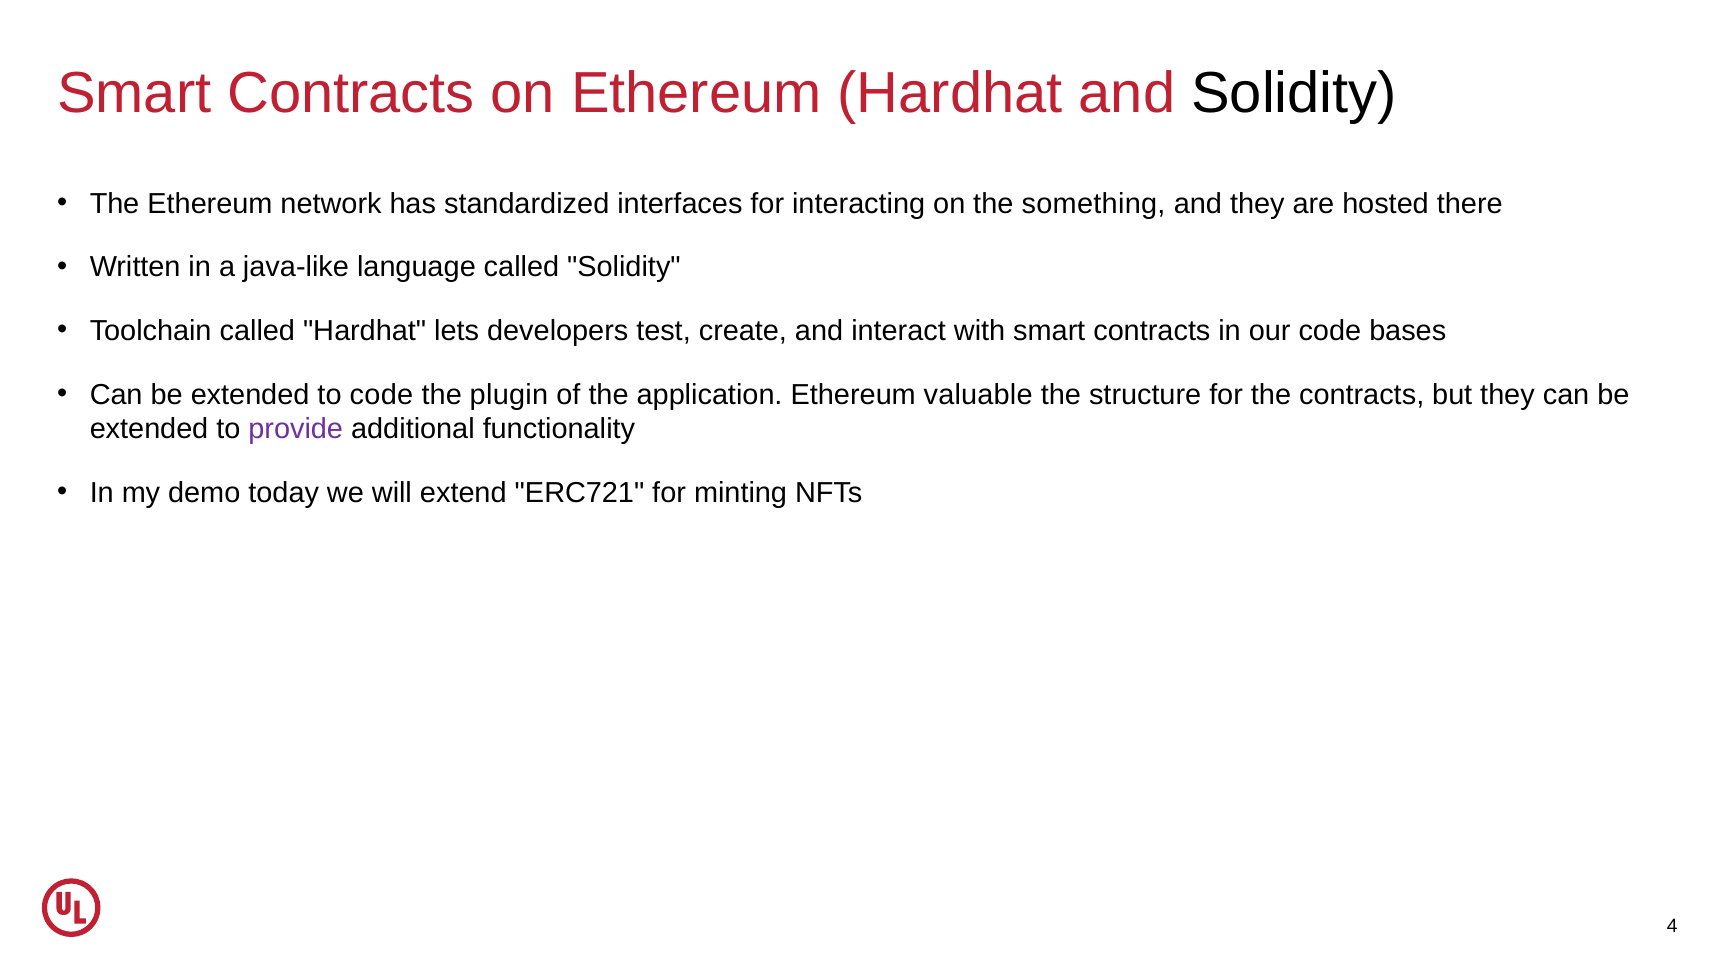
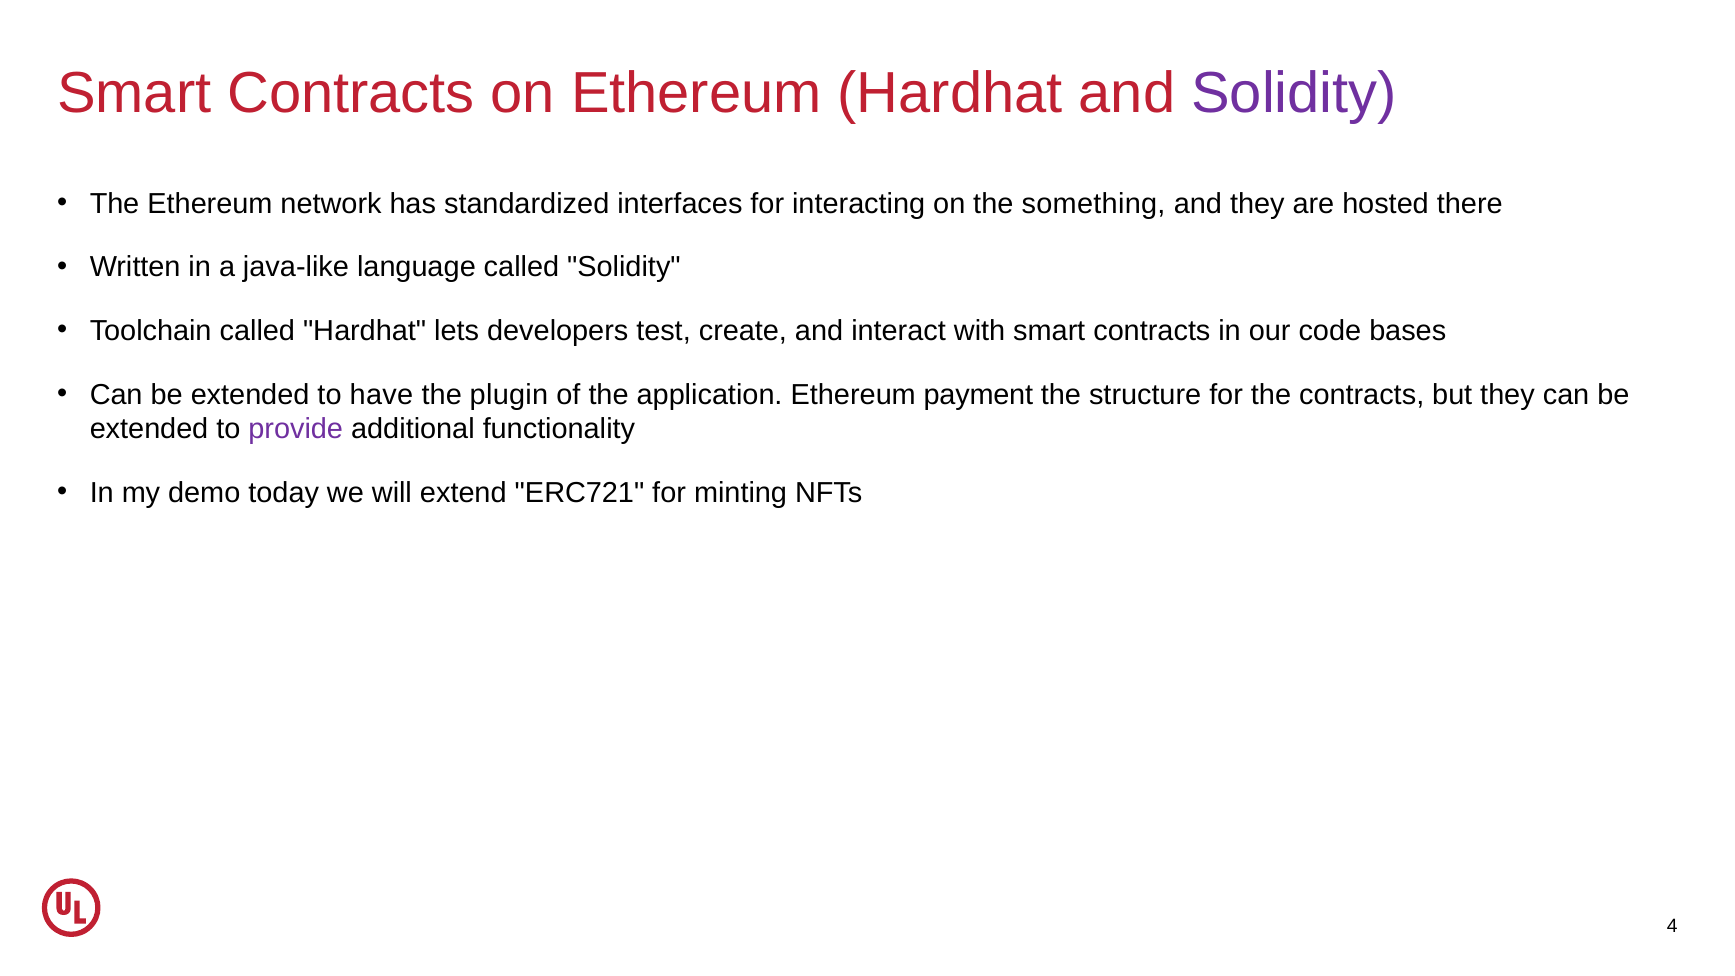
Solidity colour: black -> purple (1294, 93)
to code: code -> have (381, 395)
valuable: valuable -> payment (978, 395)
